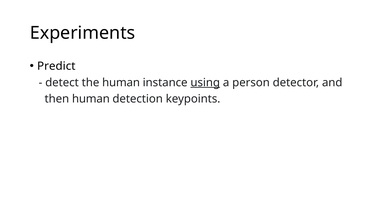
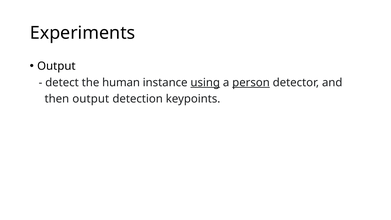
Predict: Predict -> Output (56, 66)
person underline: none -> present (251, 83)
then human: human -> output (91, 99)
